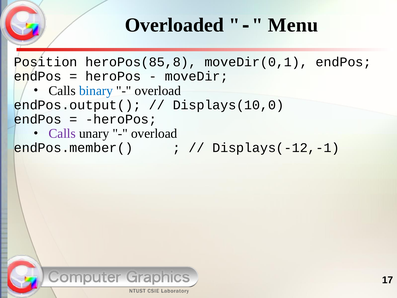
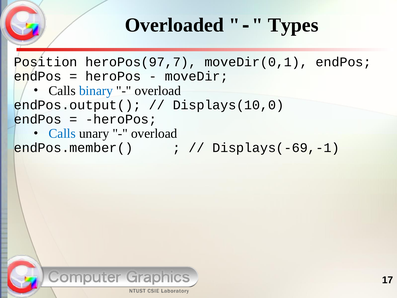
Menu: Menu -> Types (293, 25)
heroPos(85,8: heroPos(85,8 -> heroPos(97,7 (141, 62)
Calls colour: purple -> blue (62, 133)
Displays(-12,-1: Displays(-12,-1 -> Displays(-69,-1 (276, 148)
